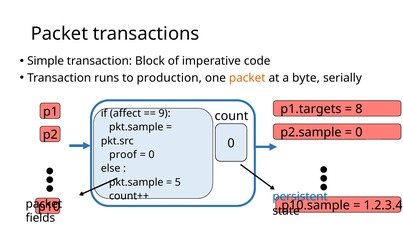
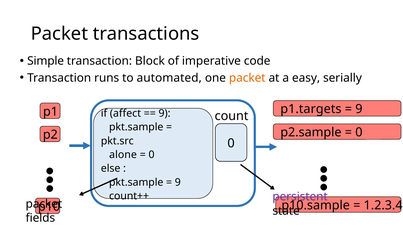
production: production -> automated (169, 78)
byte: byte -> easy (306, 78)
8: 8 -> 9 (359, 110)
proof: proof -> alone (123, 155)
5: 5 -> 9 (178, 183)
persistent colour: blue -> purple (300, 197)
